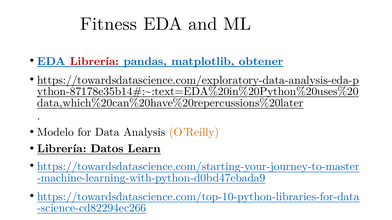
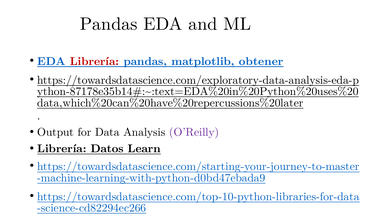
Fitness: Fitness -> Pandas (109, 24)
Modelo: Modelo -> Output (56, 132)
O’Reilly colour: orange -> purple (194, 132)
